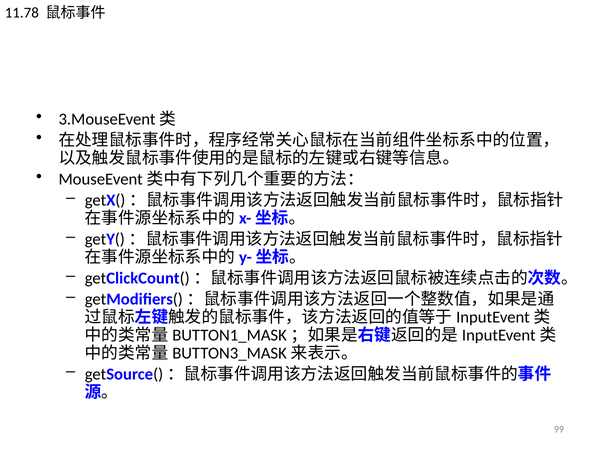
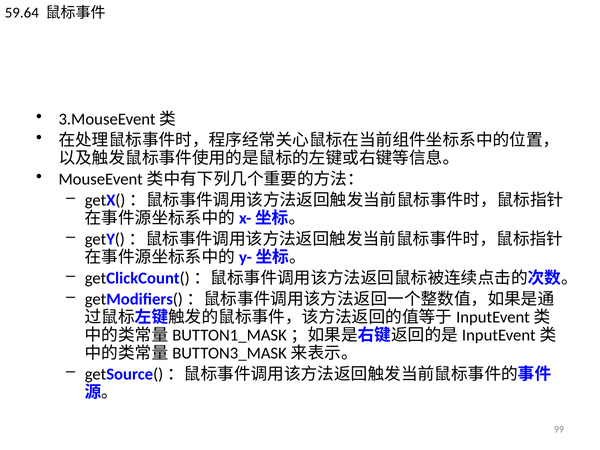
11.78: 11.78 -> 59.64 (22, 13)
